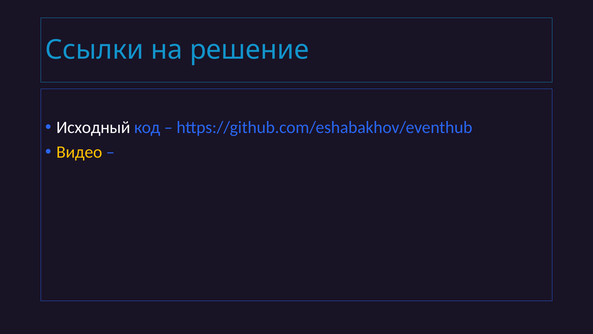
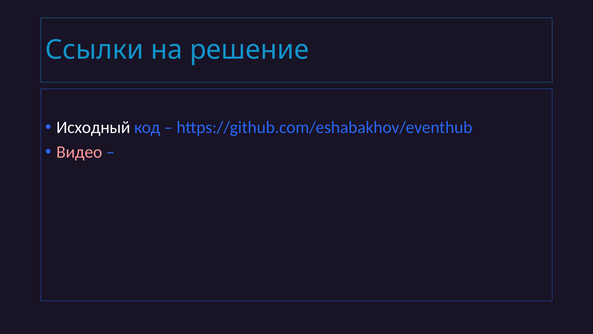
Видео colour: yellow -> pink (79, 152)
